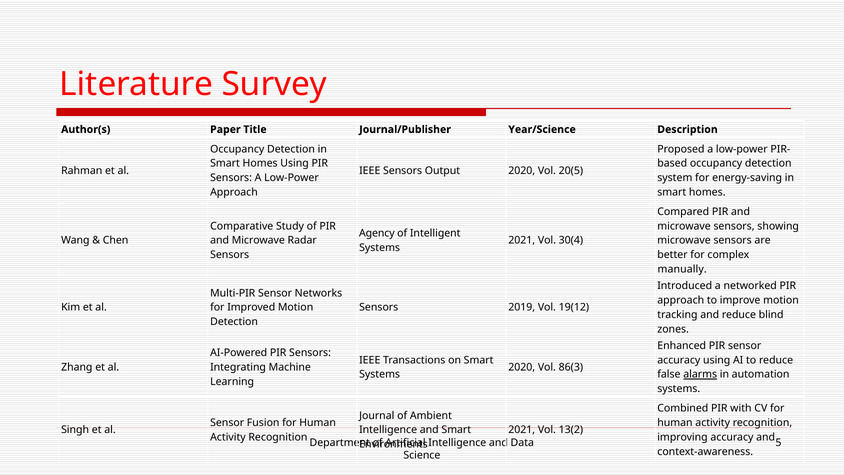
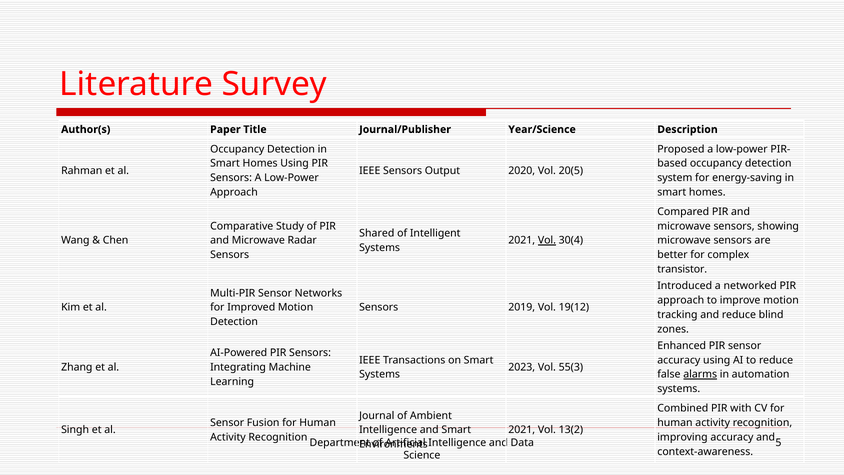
Agency: Agency -> Shared (377, 233)
Vol underline: none -> present (547, 240)
manually: manually -> transistor (682, 269)
2020: 2020 -> 2023 (522, 367)
86(3: 86(3 -> 55(3 (571, 367)
